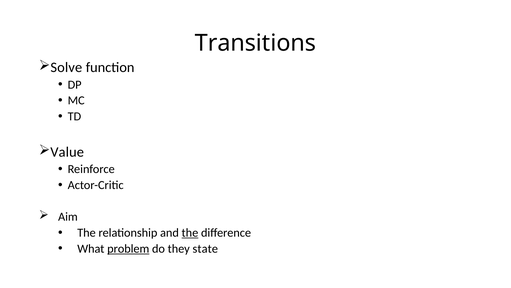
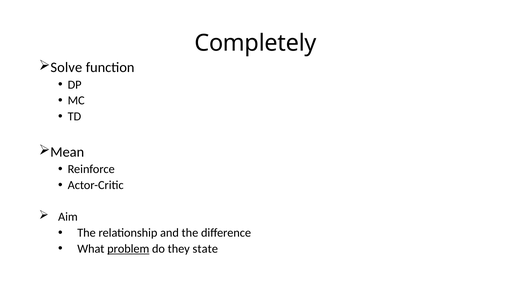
Transitions: Transitions -> Completely (256, 43)
Value: Value -> Mean (67, 152)
the underline: present -> none (190, 232)
